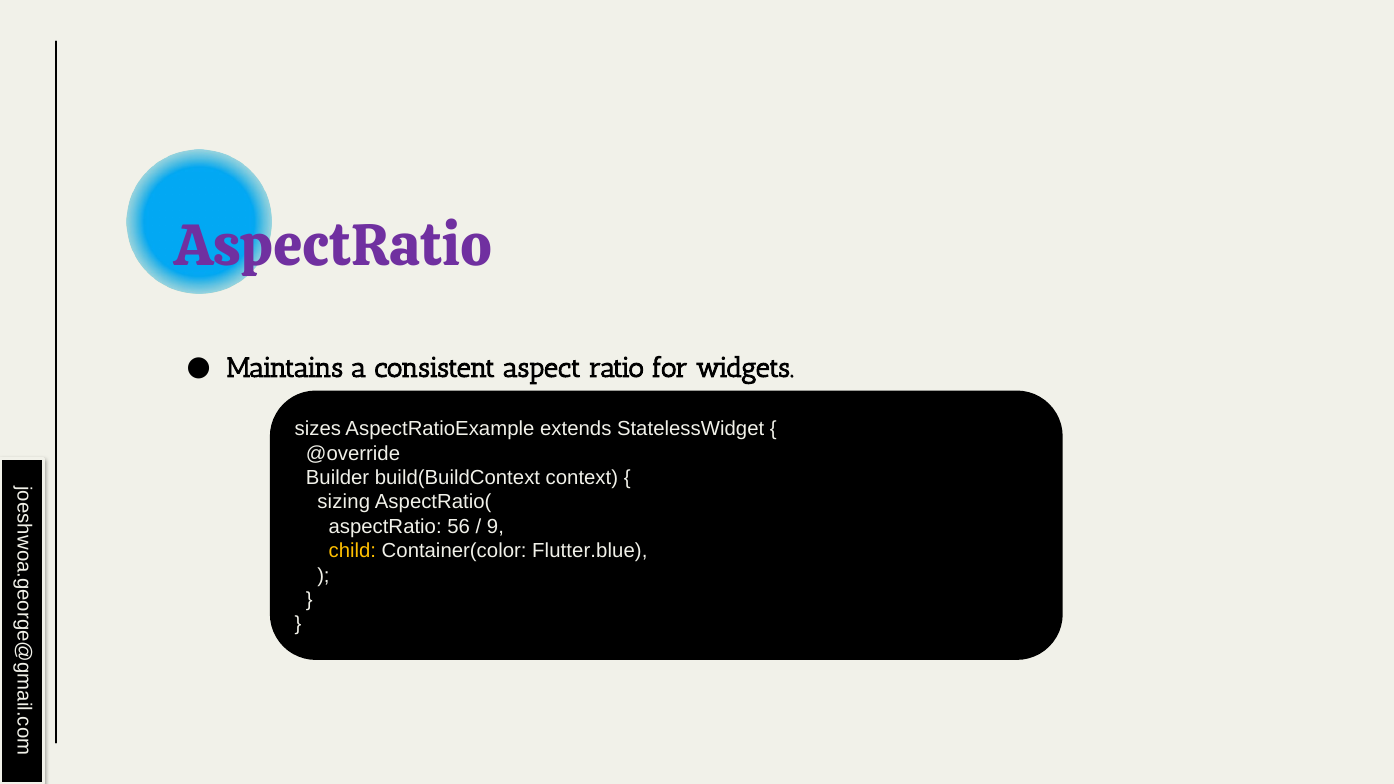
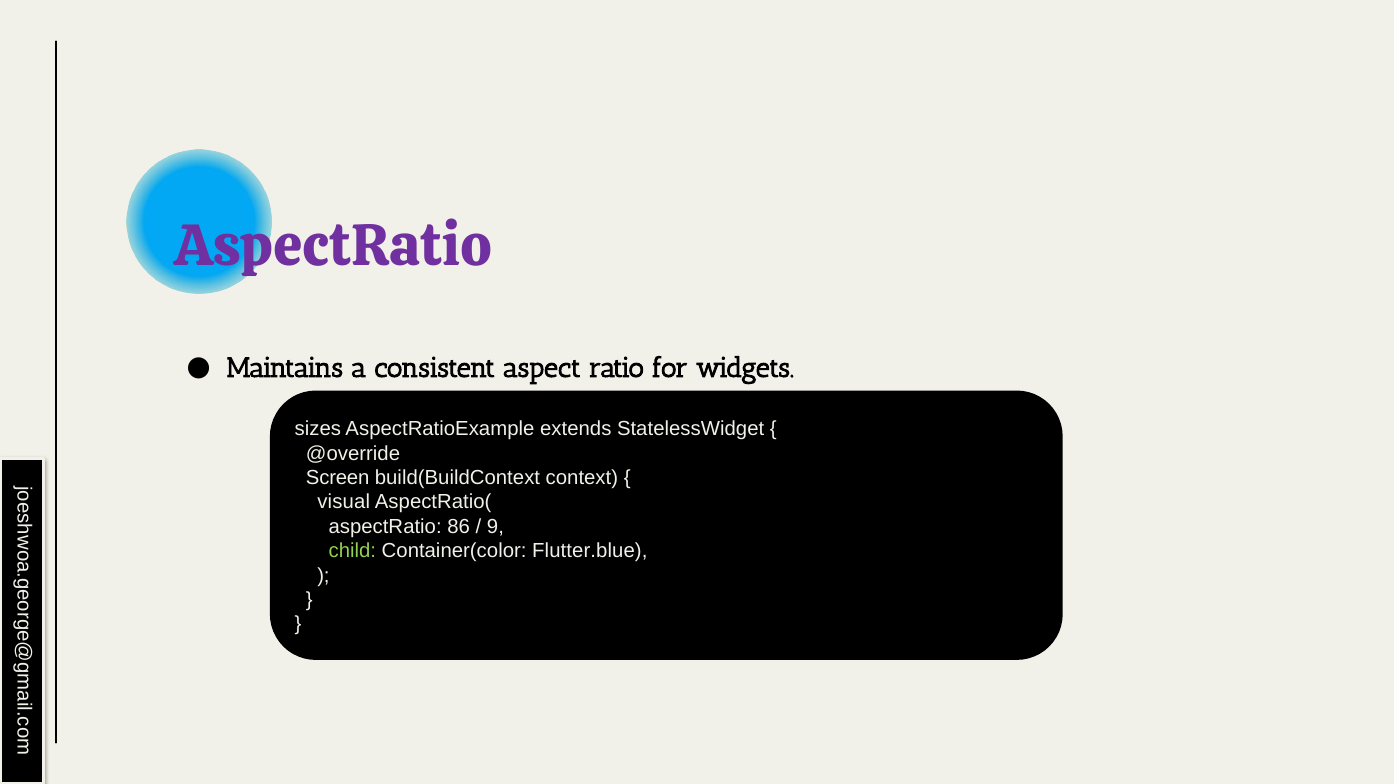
Builder: Builder -> Screen (338, 478)
sizing: sizing -> visual (344, 502)
56: 56 -> 86 (459, 527)
child colour: yellow -> light green (352, 551)
